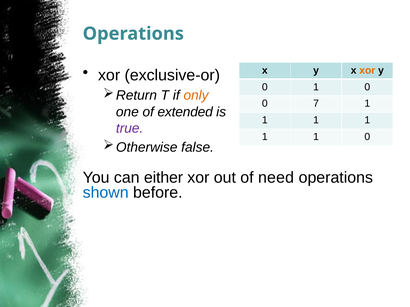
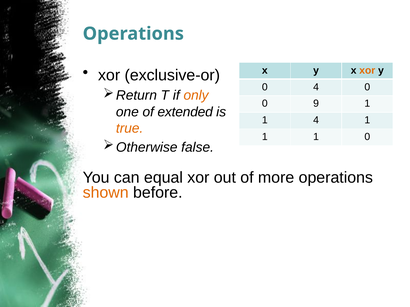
0 1: 1 -> 4 (316, 87)
7: 7 -> 9 (316, 104)
1: 1 -> 4 (316, 120)
true colour: purple -> orange (130, 128)
either: either -> equal (163, 178)
need: need -> more (276, 178)
shown colour: blue -> orange (106, 193)
